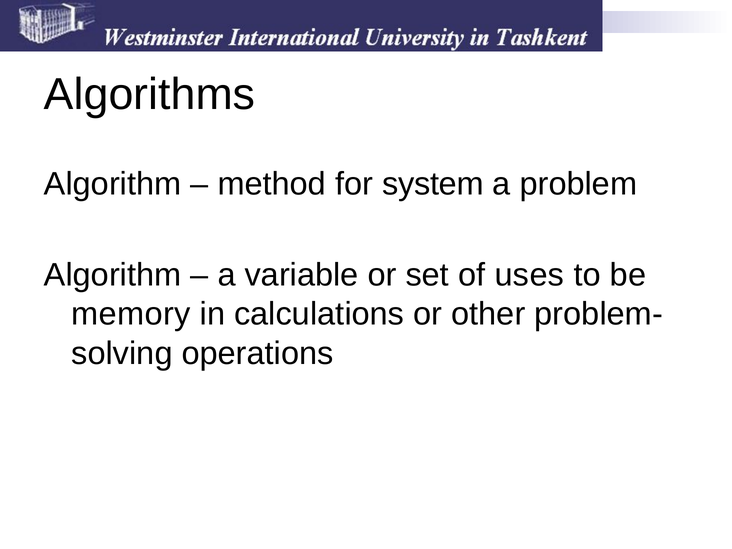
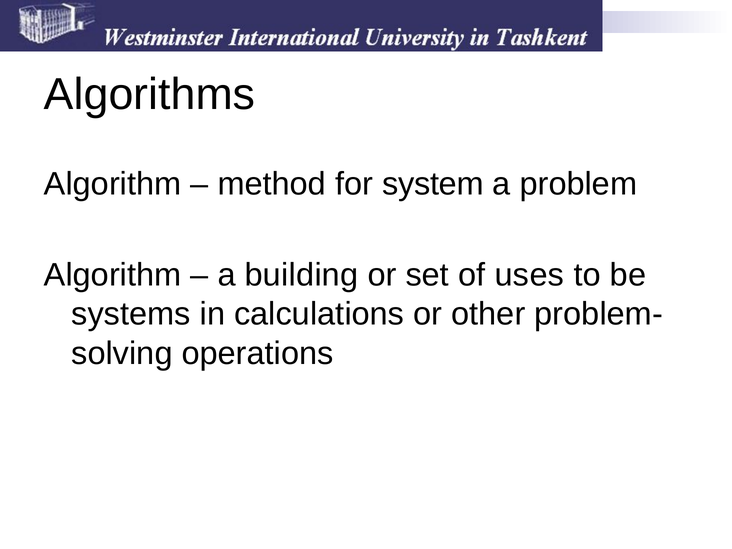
variable: variable -> building (302, 275)
memory: memory -> systems (131, 314)
